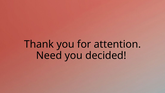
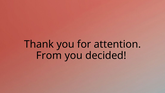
Need: Need -> From (49, 55)
